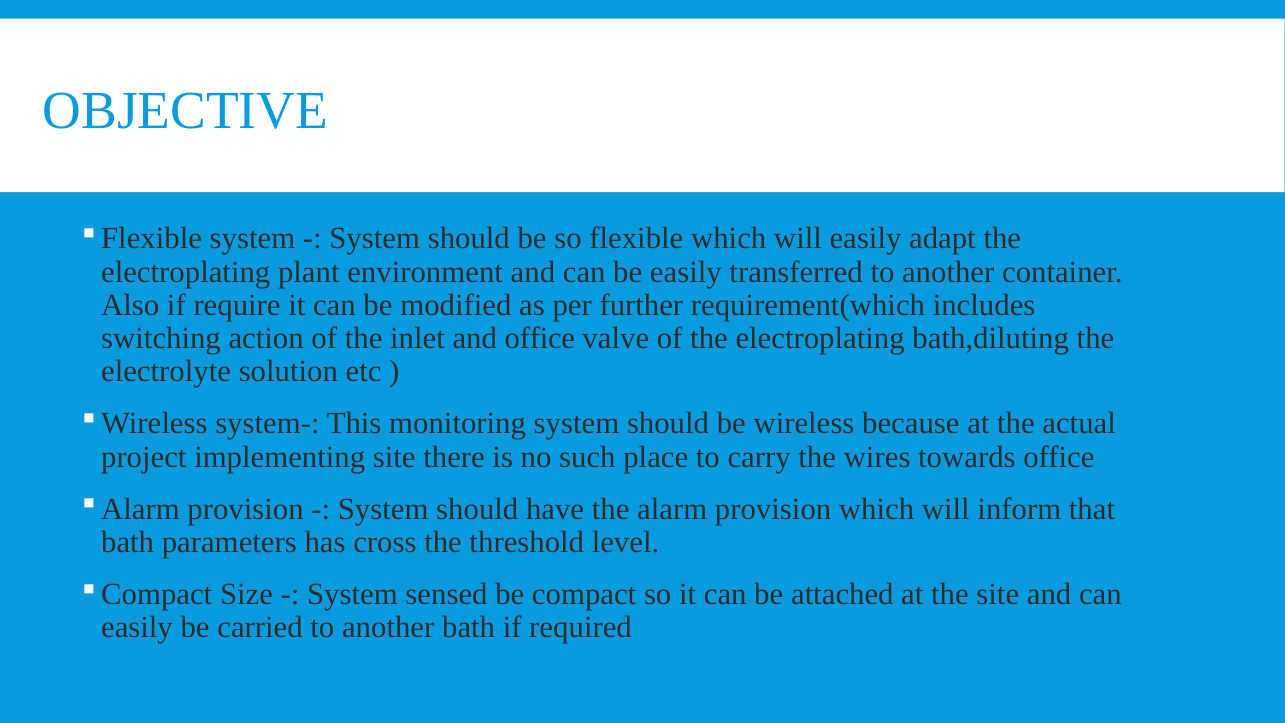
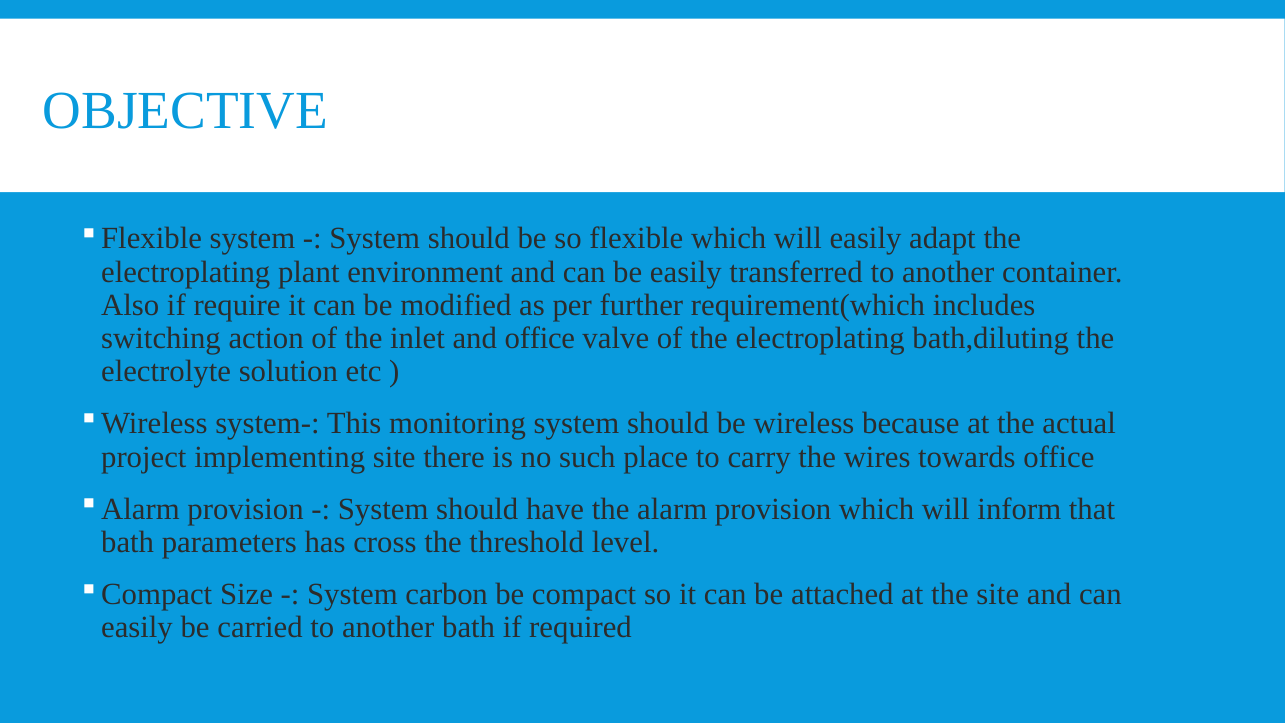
sensed: sensed -> carbon (447, 594)
